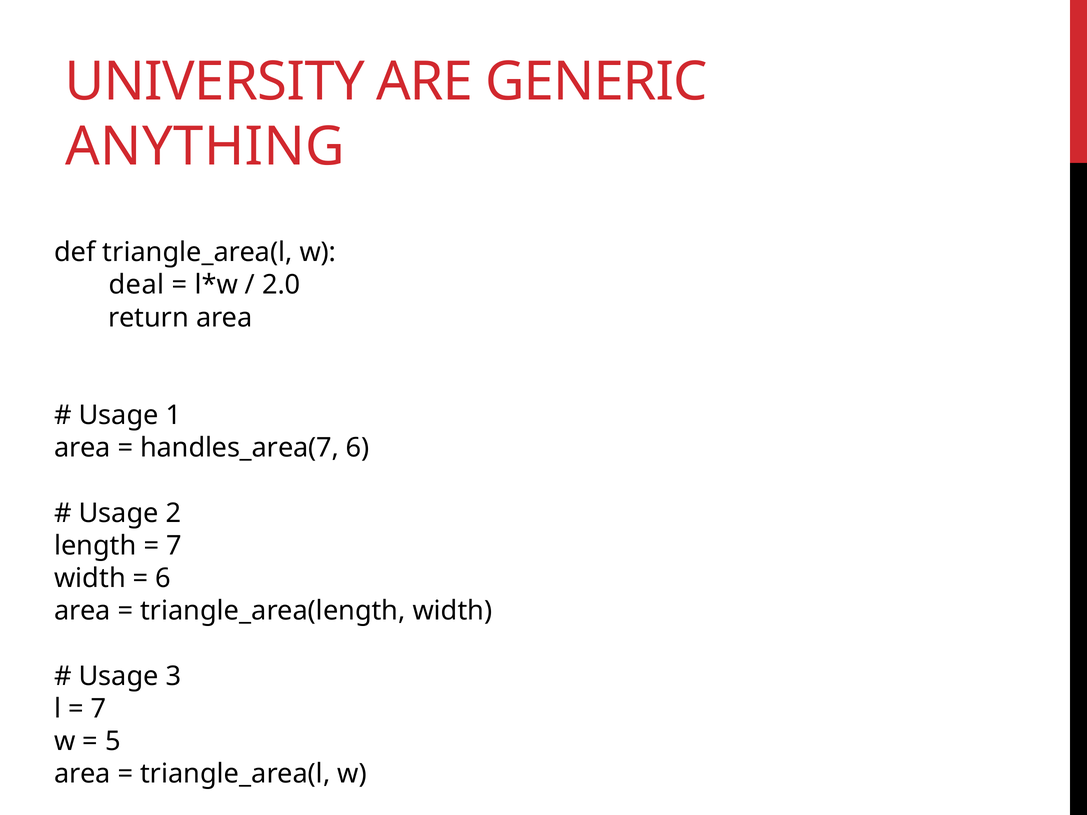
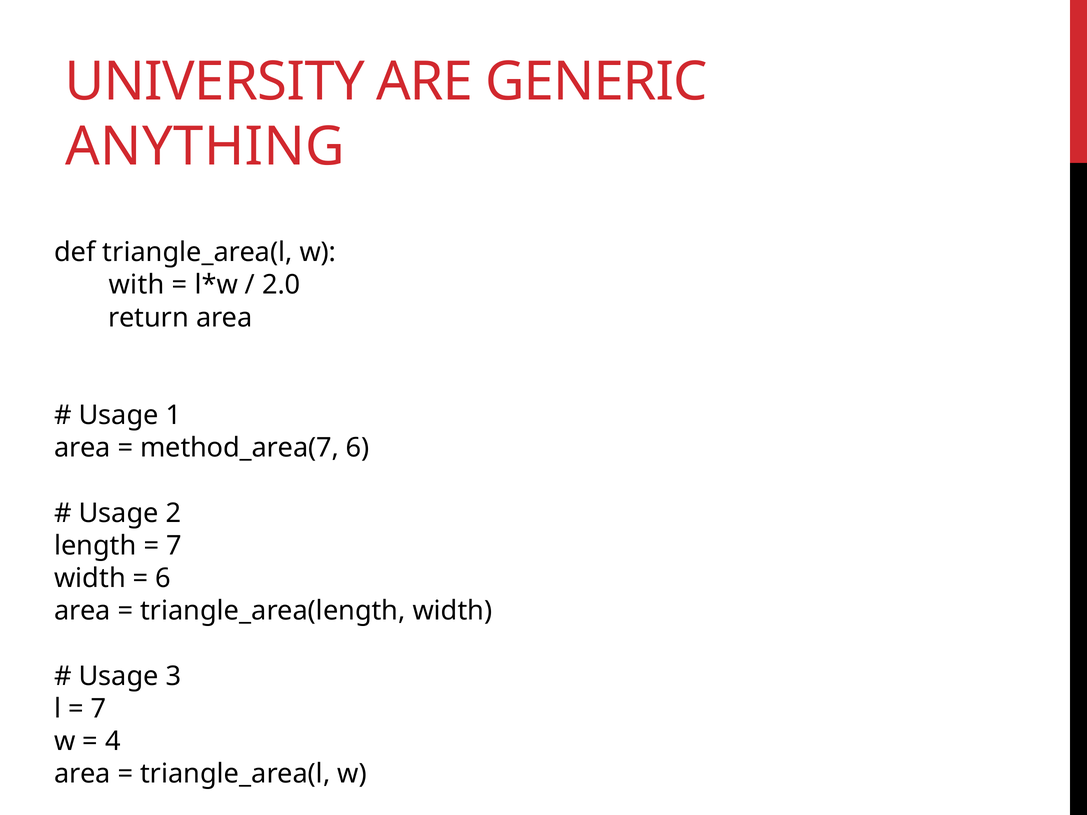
deal: deal -> with (137, 285)
handles_area(7: handles_area(7 -> method_area(7 (240, 448)
5: 5 -> 4 (113, 742)
